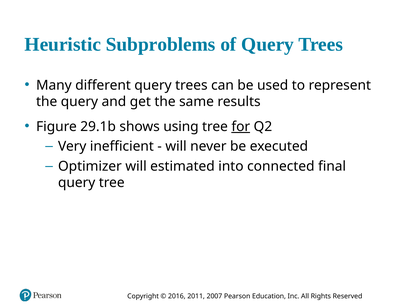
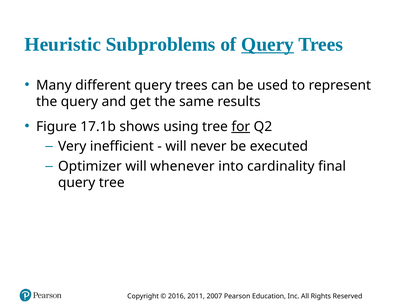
Query underline: none -> present (268, 45)
29.1b: 29.1b -> 17.1b (98, 127)
estimated: estimated -> whenever (182, 166)
connected: connected -> cardinality (281, 166)
